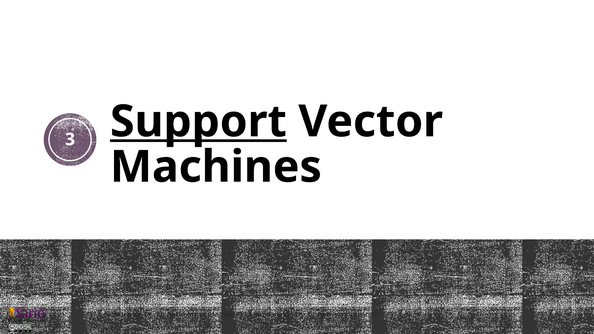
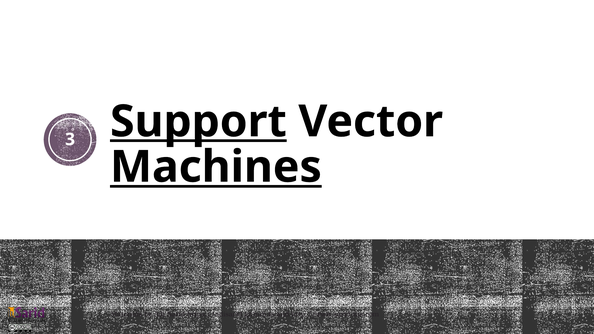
Machines underline: none -> present (216, 167)
